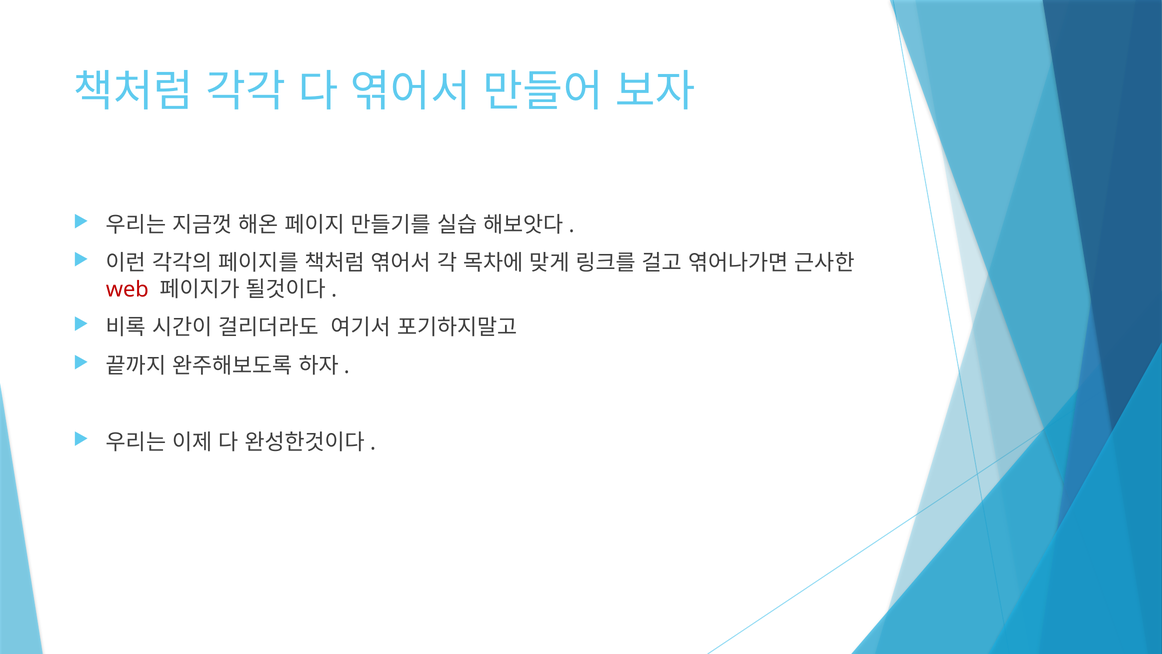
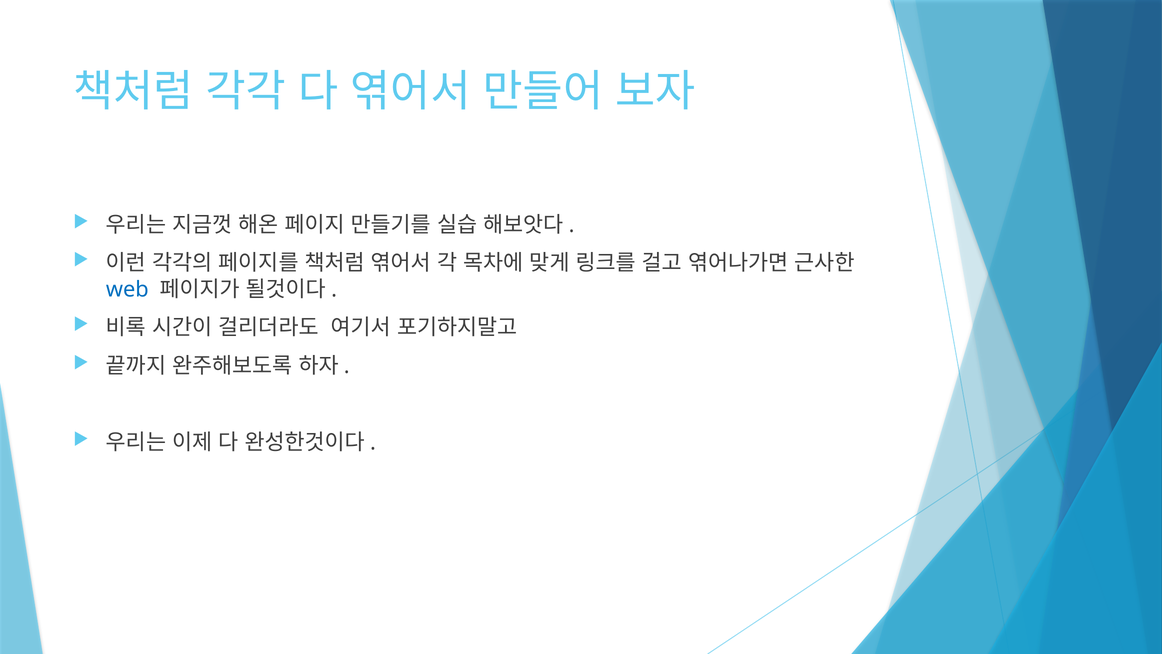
web colour: red -> blue (127, 289)
